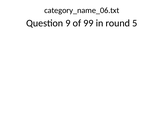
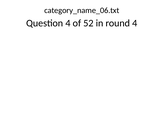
Question 9: 9 -> 4 (68, 23)
99: 99 -> 52 (88, 23)
round 5: 5 -> 4 (135, 23)
